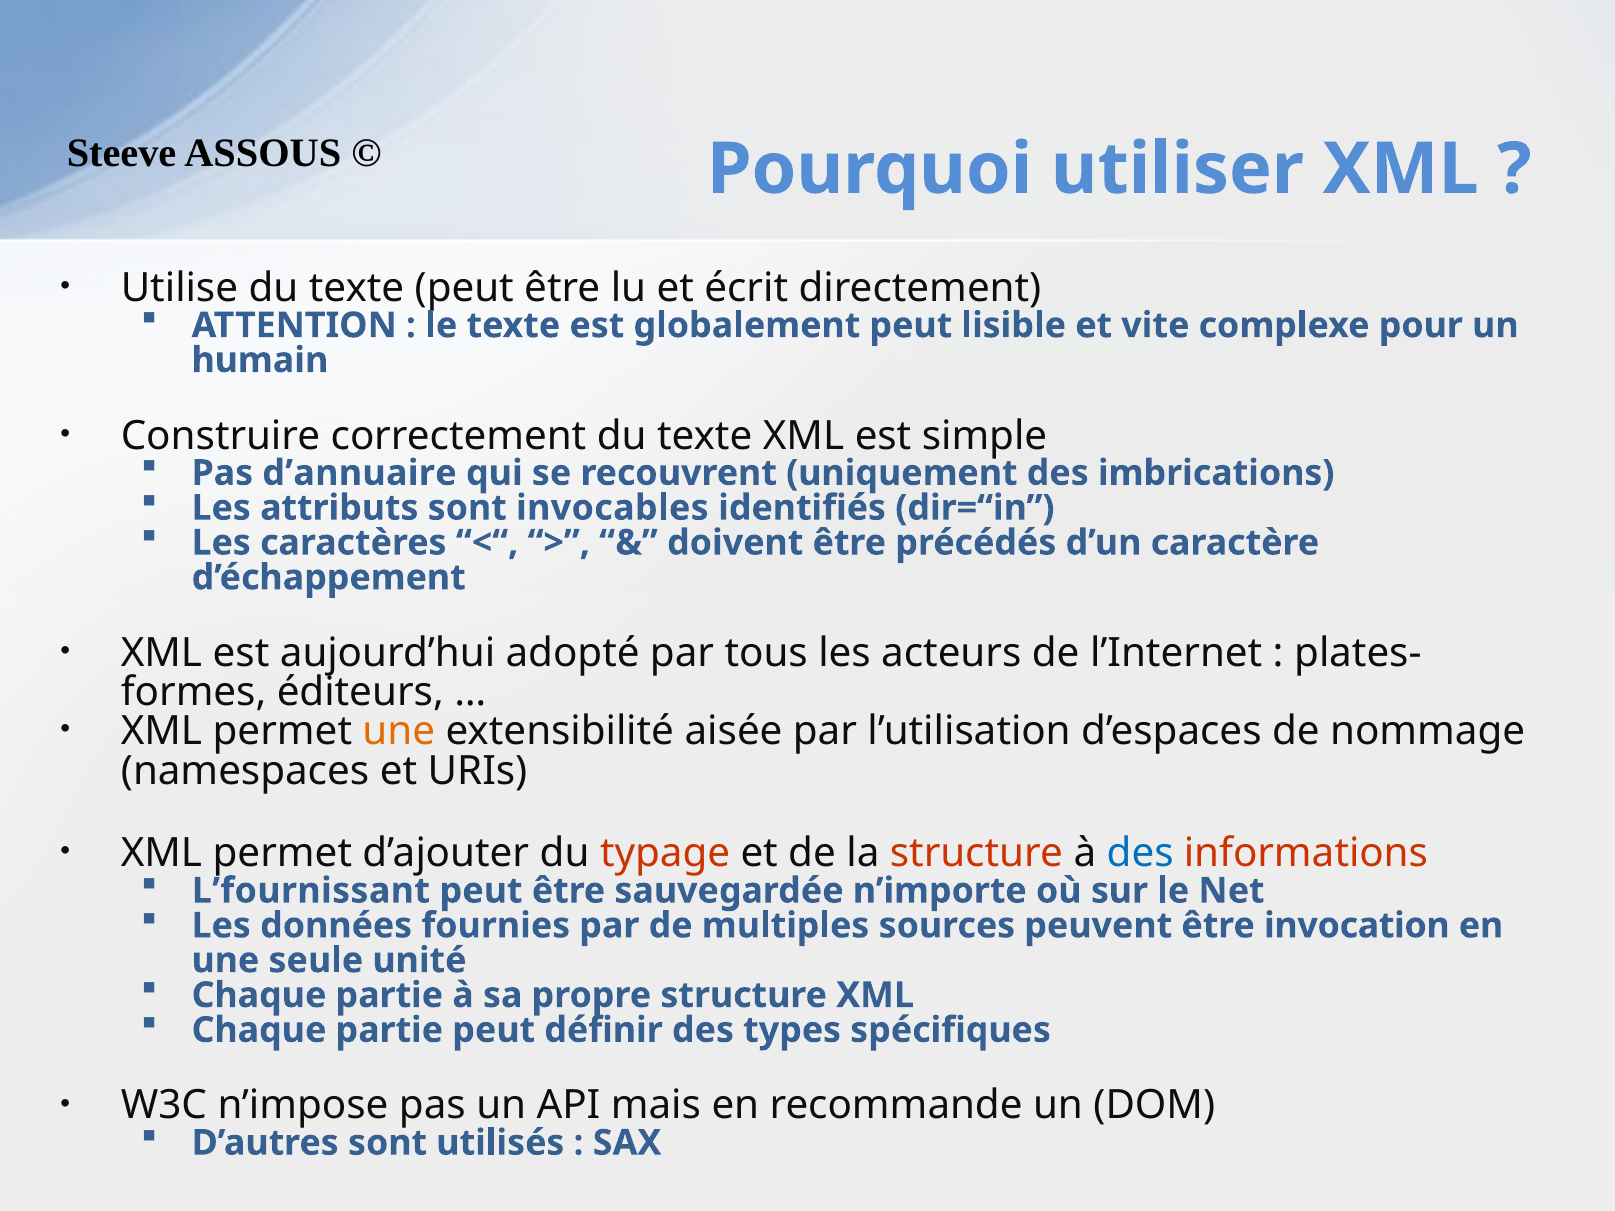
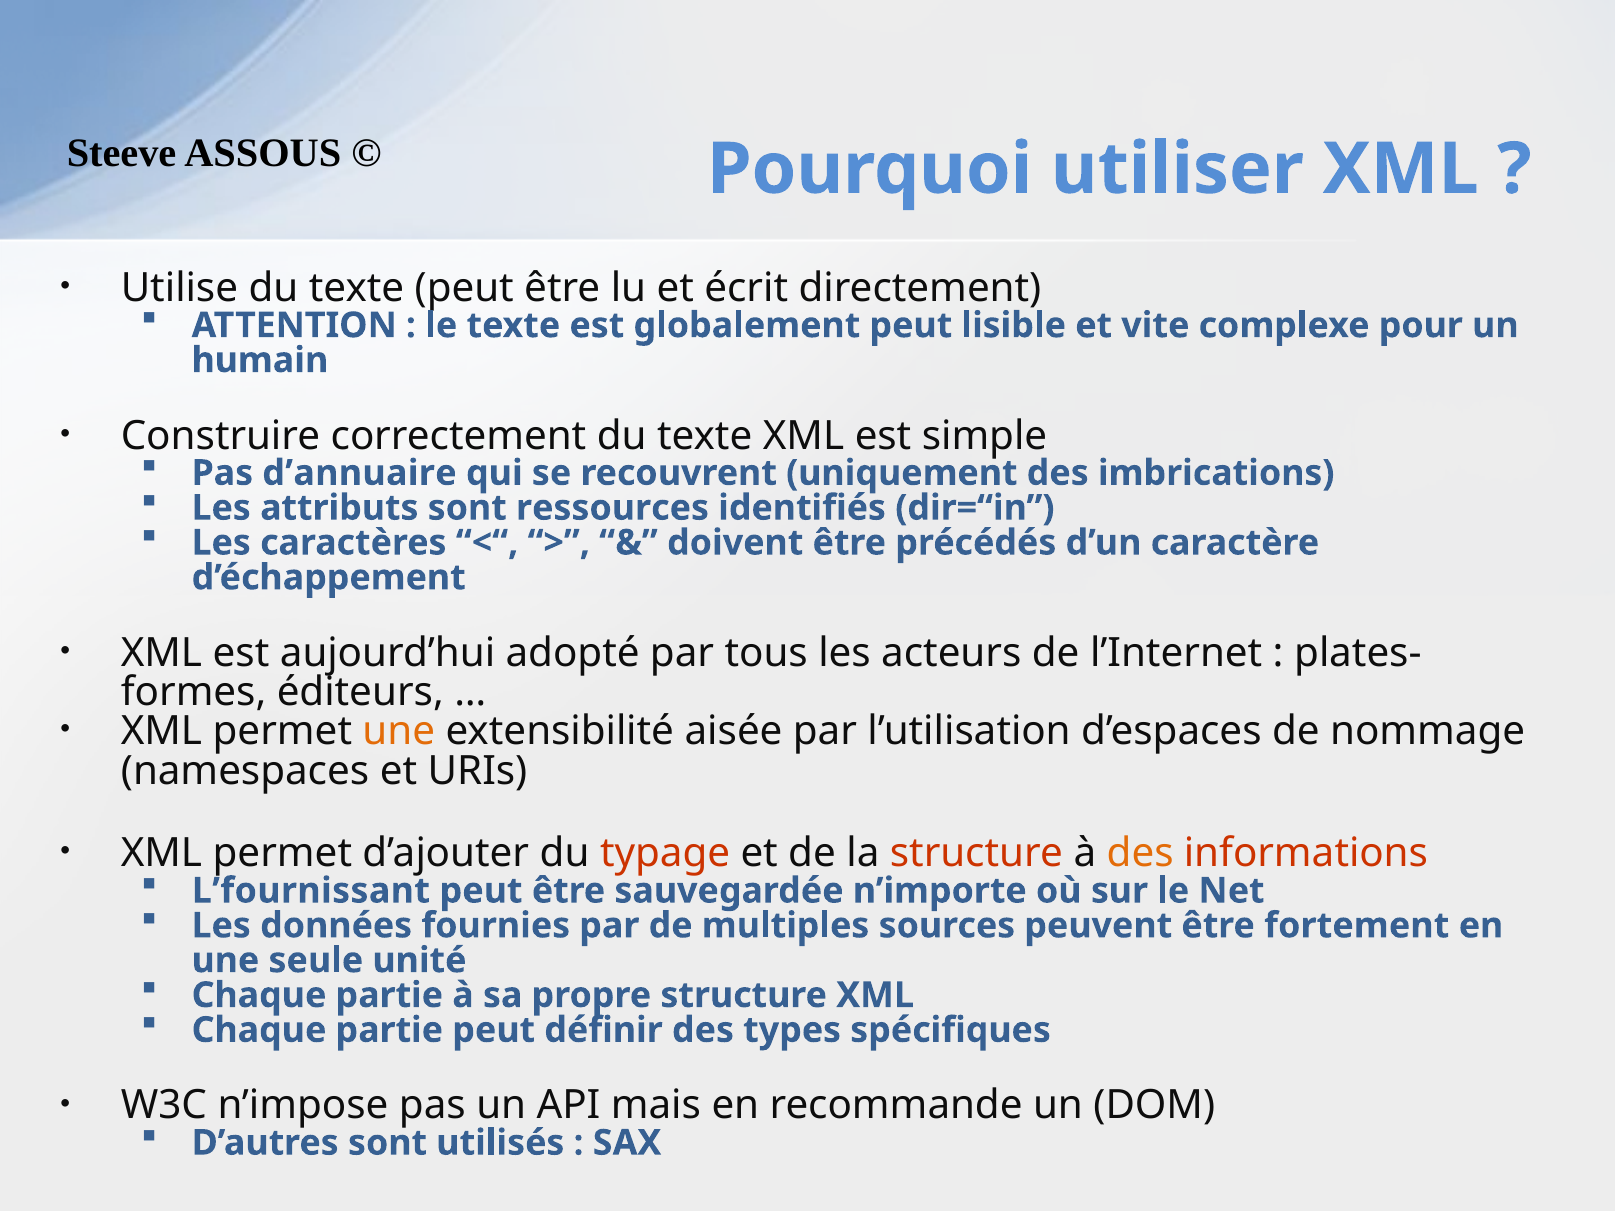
invocables: invocables -> ressources (613, 508)
des colour: blue -> orange (1140, 854)
invocation: invocation -> fortement (1357, 926)
